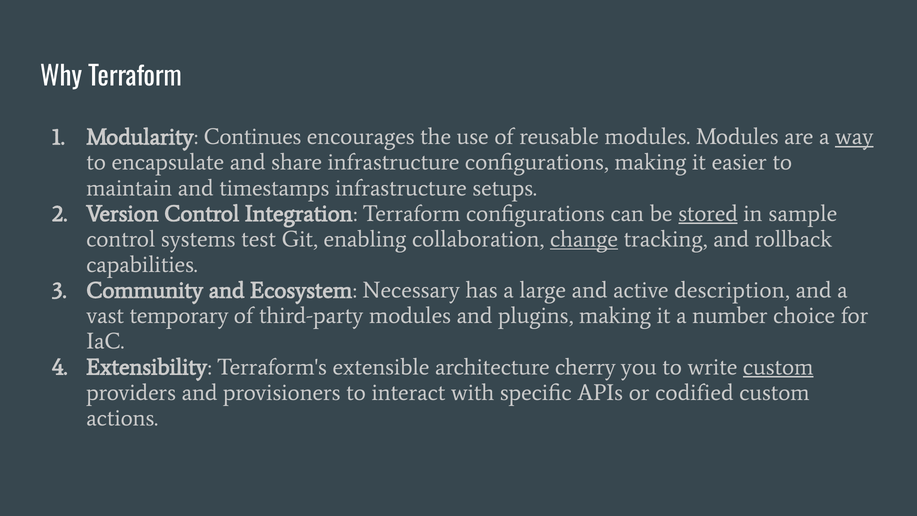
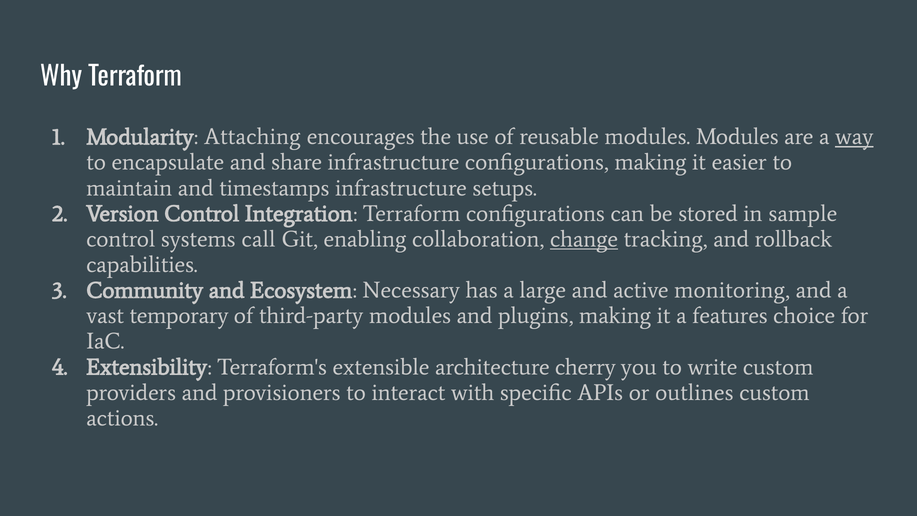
Continues: Continues -> Attaching (252, 137)
stored underline: present -> none (708, 213)
test: test -> call (258, 239)
description: description -> monitoring (732, 290)
number: number -> features (730, 316)
custom underline: present -> none (778, 367)
codified: codified -> outlines (694, 392)
